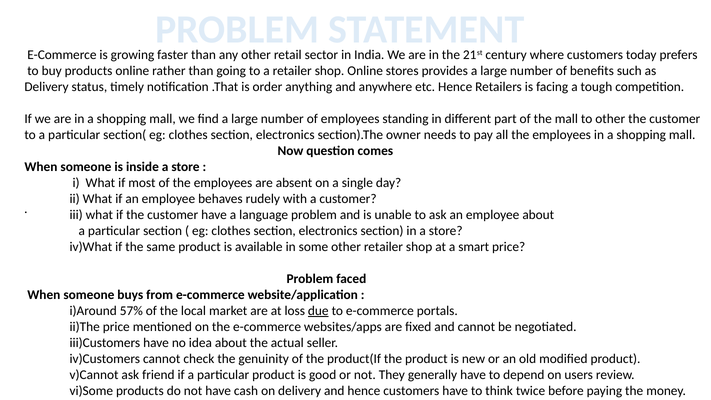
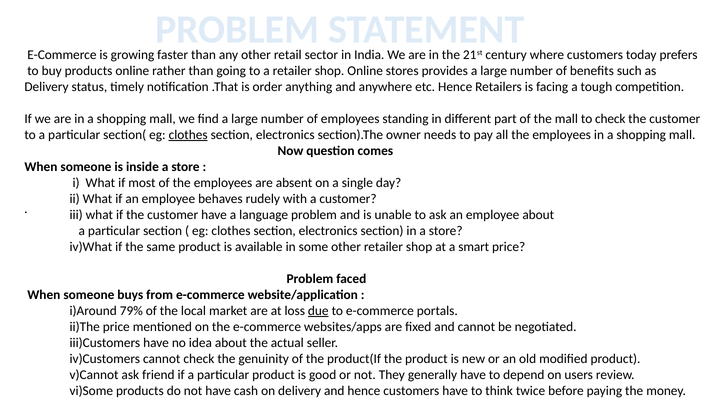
to other: other -> check (610, 119)
clothes underline: none -> present (188, 135)
57%: 57% -> 79% (131, 311)
